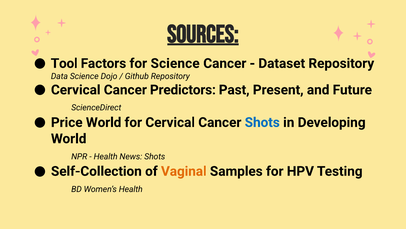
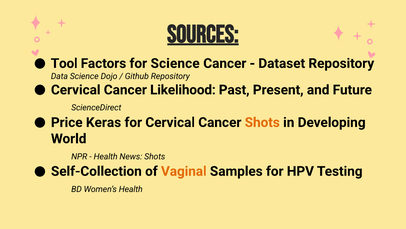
Predictors: Predictors -> Likelihood (183, 90)
Price World: World -> Keras (104, 122)
Shots colour: blue -> orange (262, 122)
